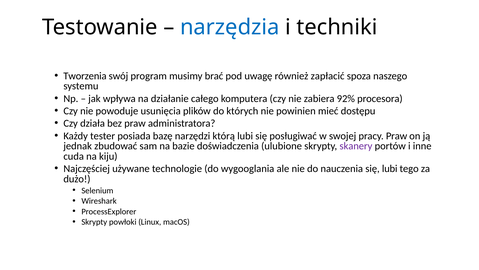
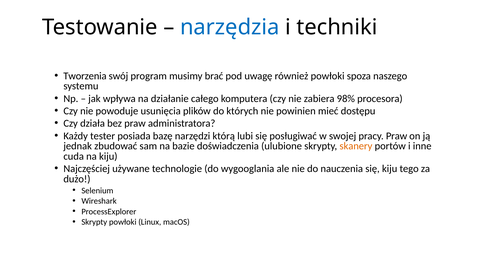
również zapłacić: zapłacić -> powłoki (328, 76)
92%: 92% -> 98% (346, 98)
skanery colour: purple -> orange (356, 146)
się lubi: lubi -> kiju (390, 168)
